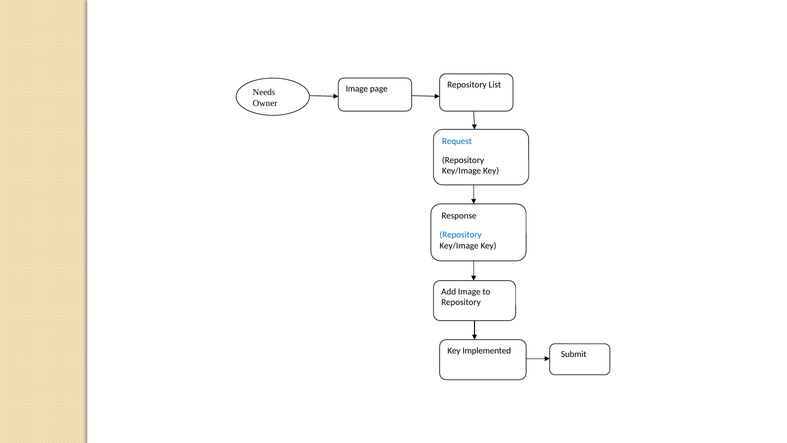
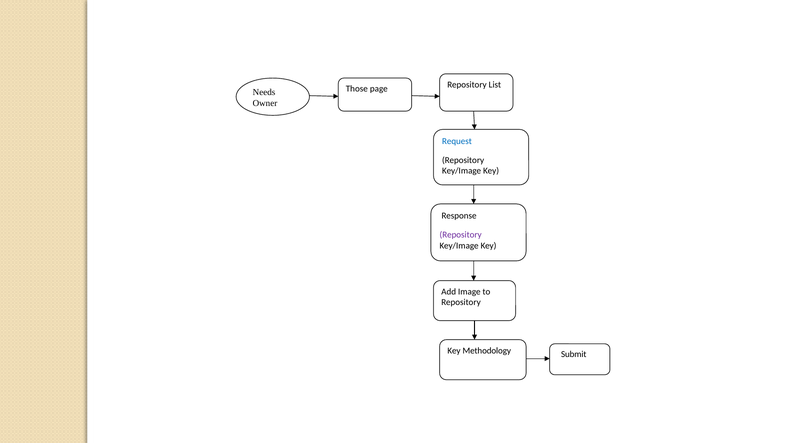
Image: Image -> Those (357, 89)
Repository colour: blue -> purple (461, 235)
Implemented: Implemented -> Methodology (487, 350)
